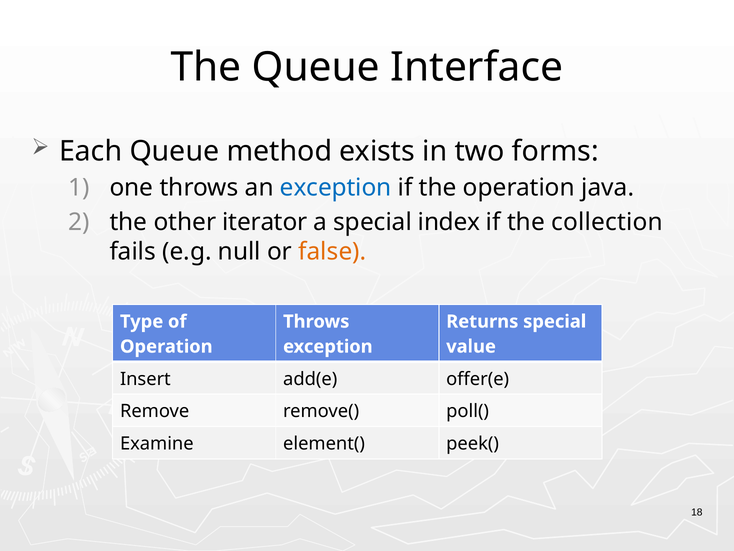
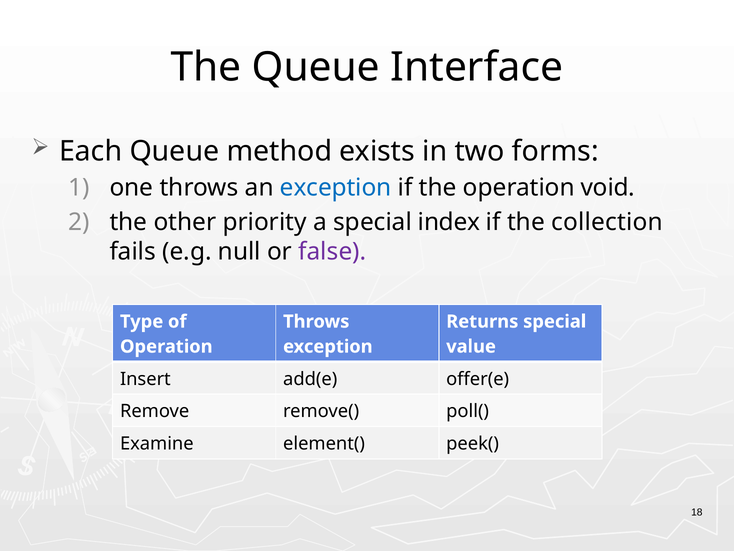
java: java -> void (608, 188)
iterator: iterator -> priority (265, 222)
false colour: orange -> purple (332, 251)
